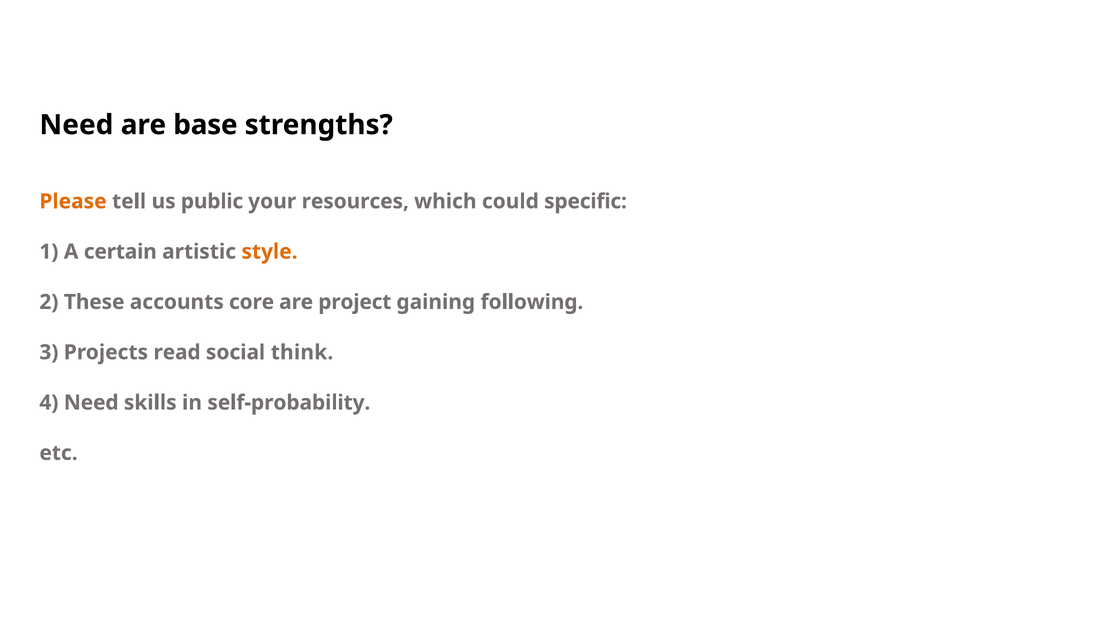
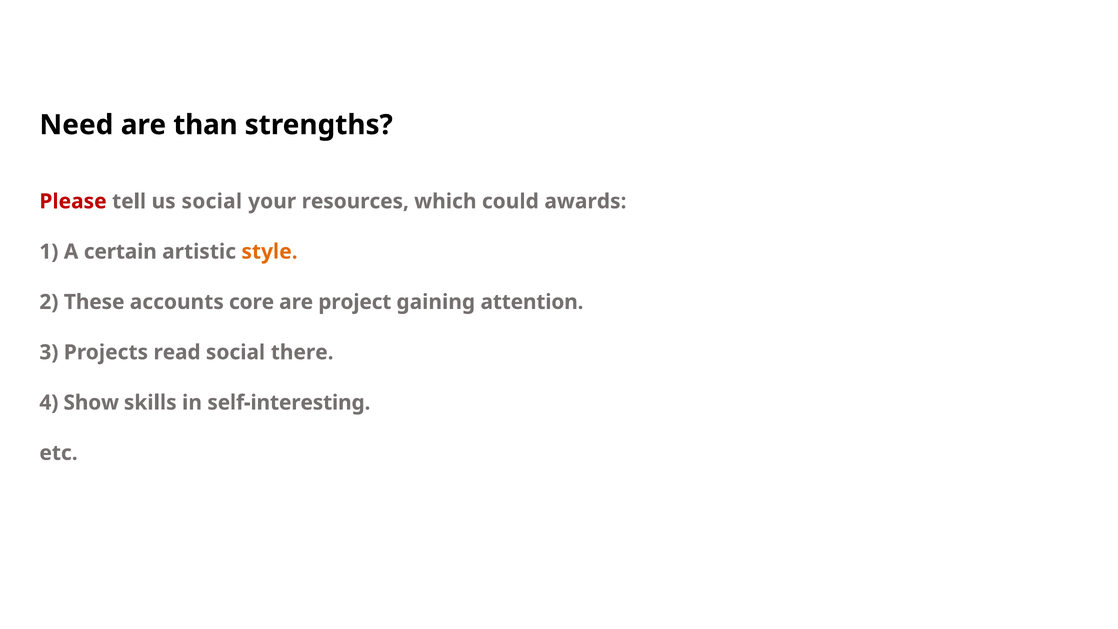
base: base -> than (205, 125)
Please colour: orange -> red (73, 201)
us public: public -> social (212, 201)
specific: specific -> awards (585, 201)
following: following -> attention (532, 302)
think: think -> there (302, 352)
4 Need: Need -> Show (91, 403)
self-probability: self-probability -> self-interesting (289, 403)
